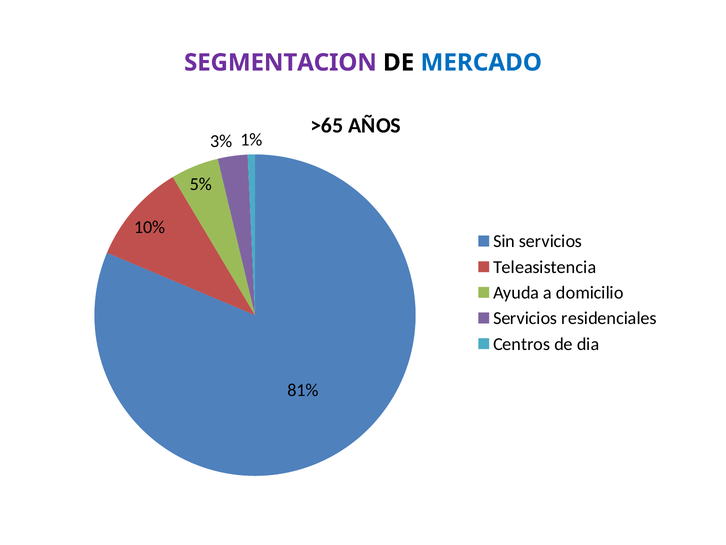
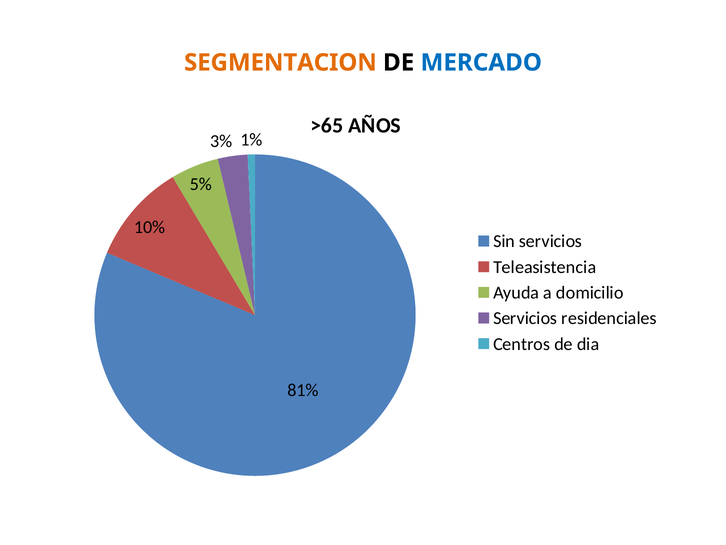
SEGMENTACION colour: purple -> orange (280, 63)
